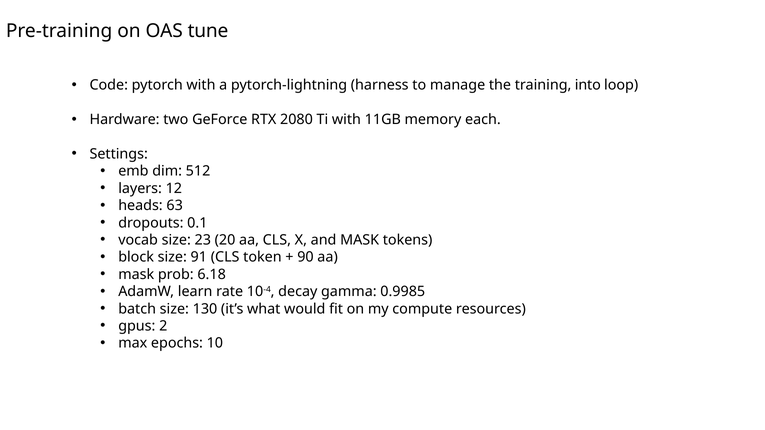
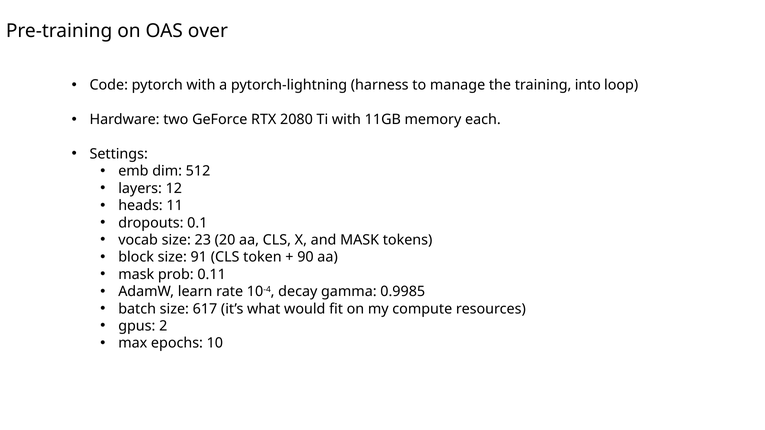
tune: tune -> over (208, 31)
63: 63 -> 11 (175, 206)
6.18: 6.18 -> 0.11 (212, 275)
130: 130 -> 617 (205, 309)
